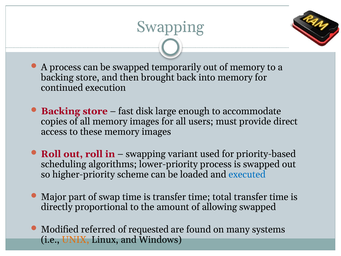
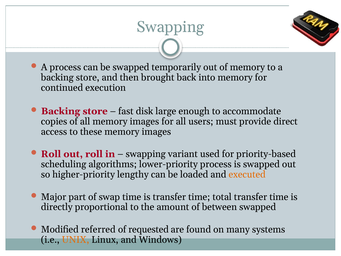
scheme: scheme -> lengthy (133, 174)
executed colour: blue -> orange (247, 174)
allowing: allowing -> between (219, 207)
